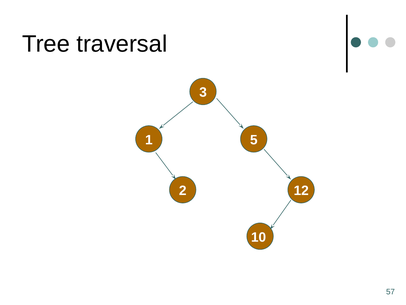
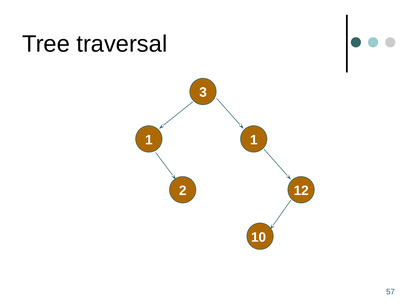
1 5: 5 -> 1 (254, 140)
